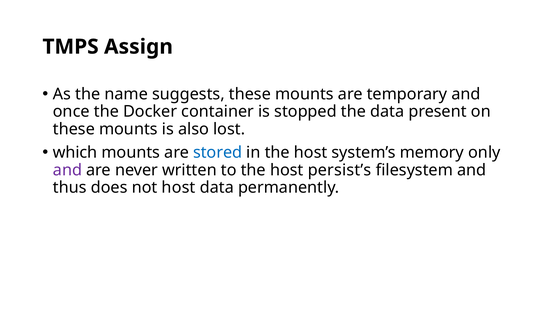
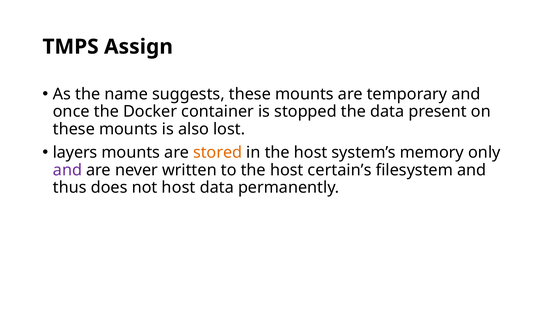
which: which -> layers (75, 153)
stored colour: blue -> orange (218, 153)
persist’s: persist’s -> certain’s (340, 170)
